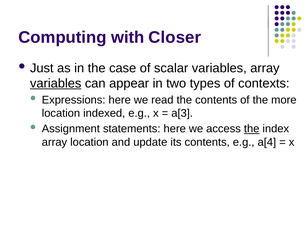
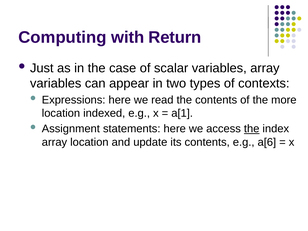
Closer: Closer -> Return (175, 37)
variables underline: present -> none (56, 83)
a[3: a[3 -> a[1 (182, 113)
a[4: a[4 -> a[6 (267, 142)
